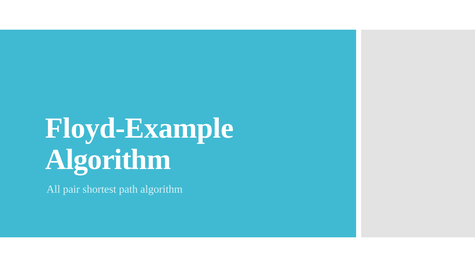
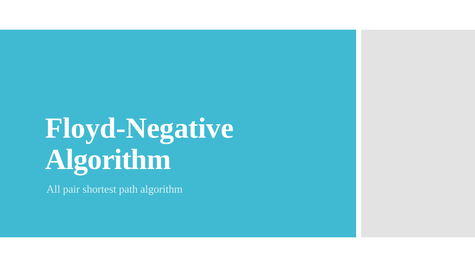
Floyd-Example: Floyd-Example -> Floyd-Negative (139, 128)
